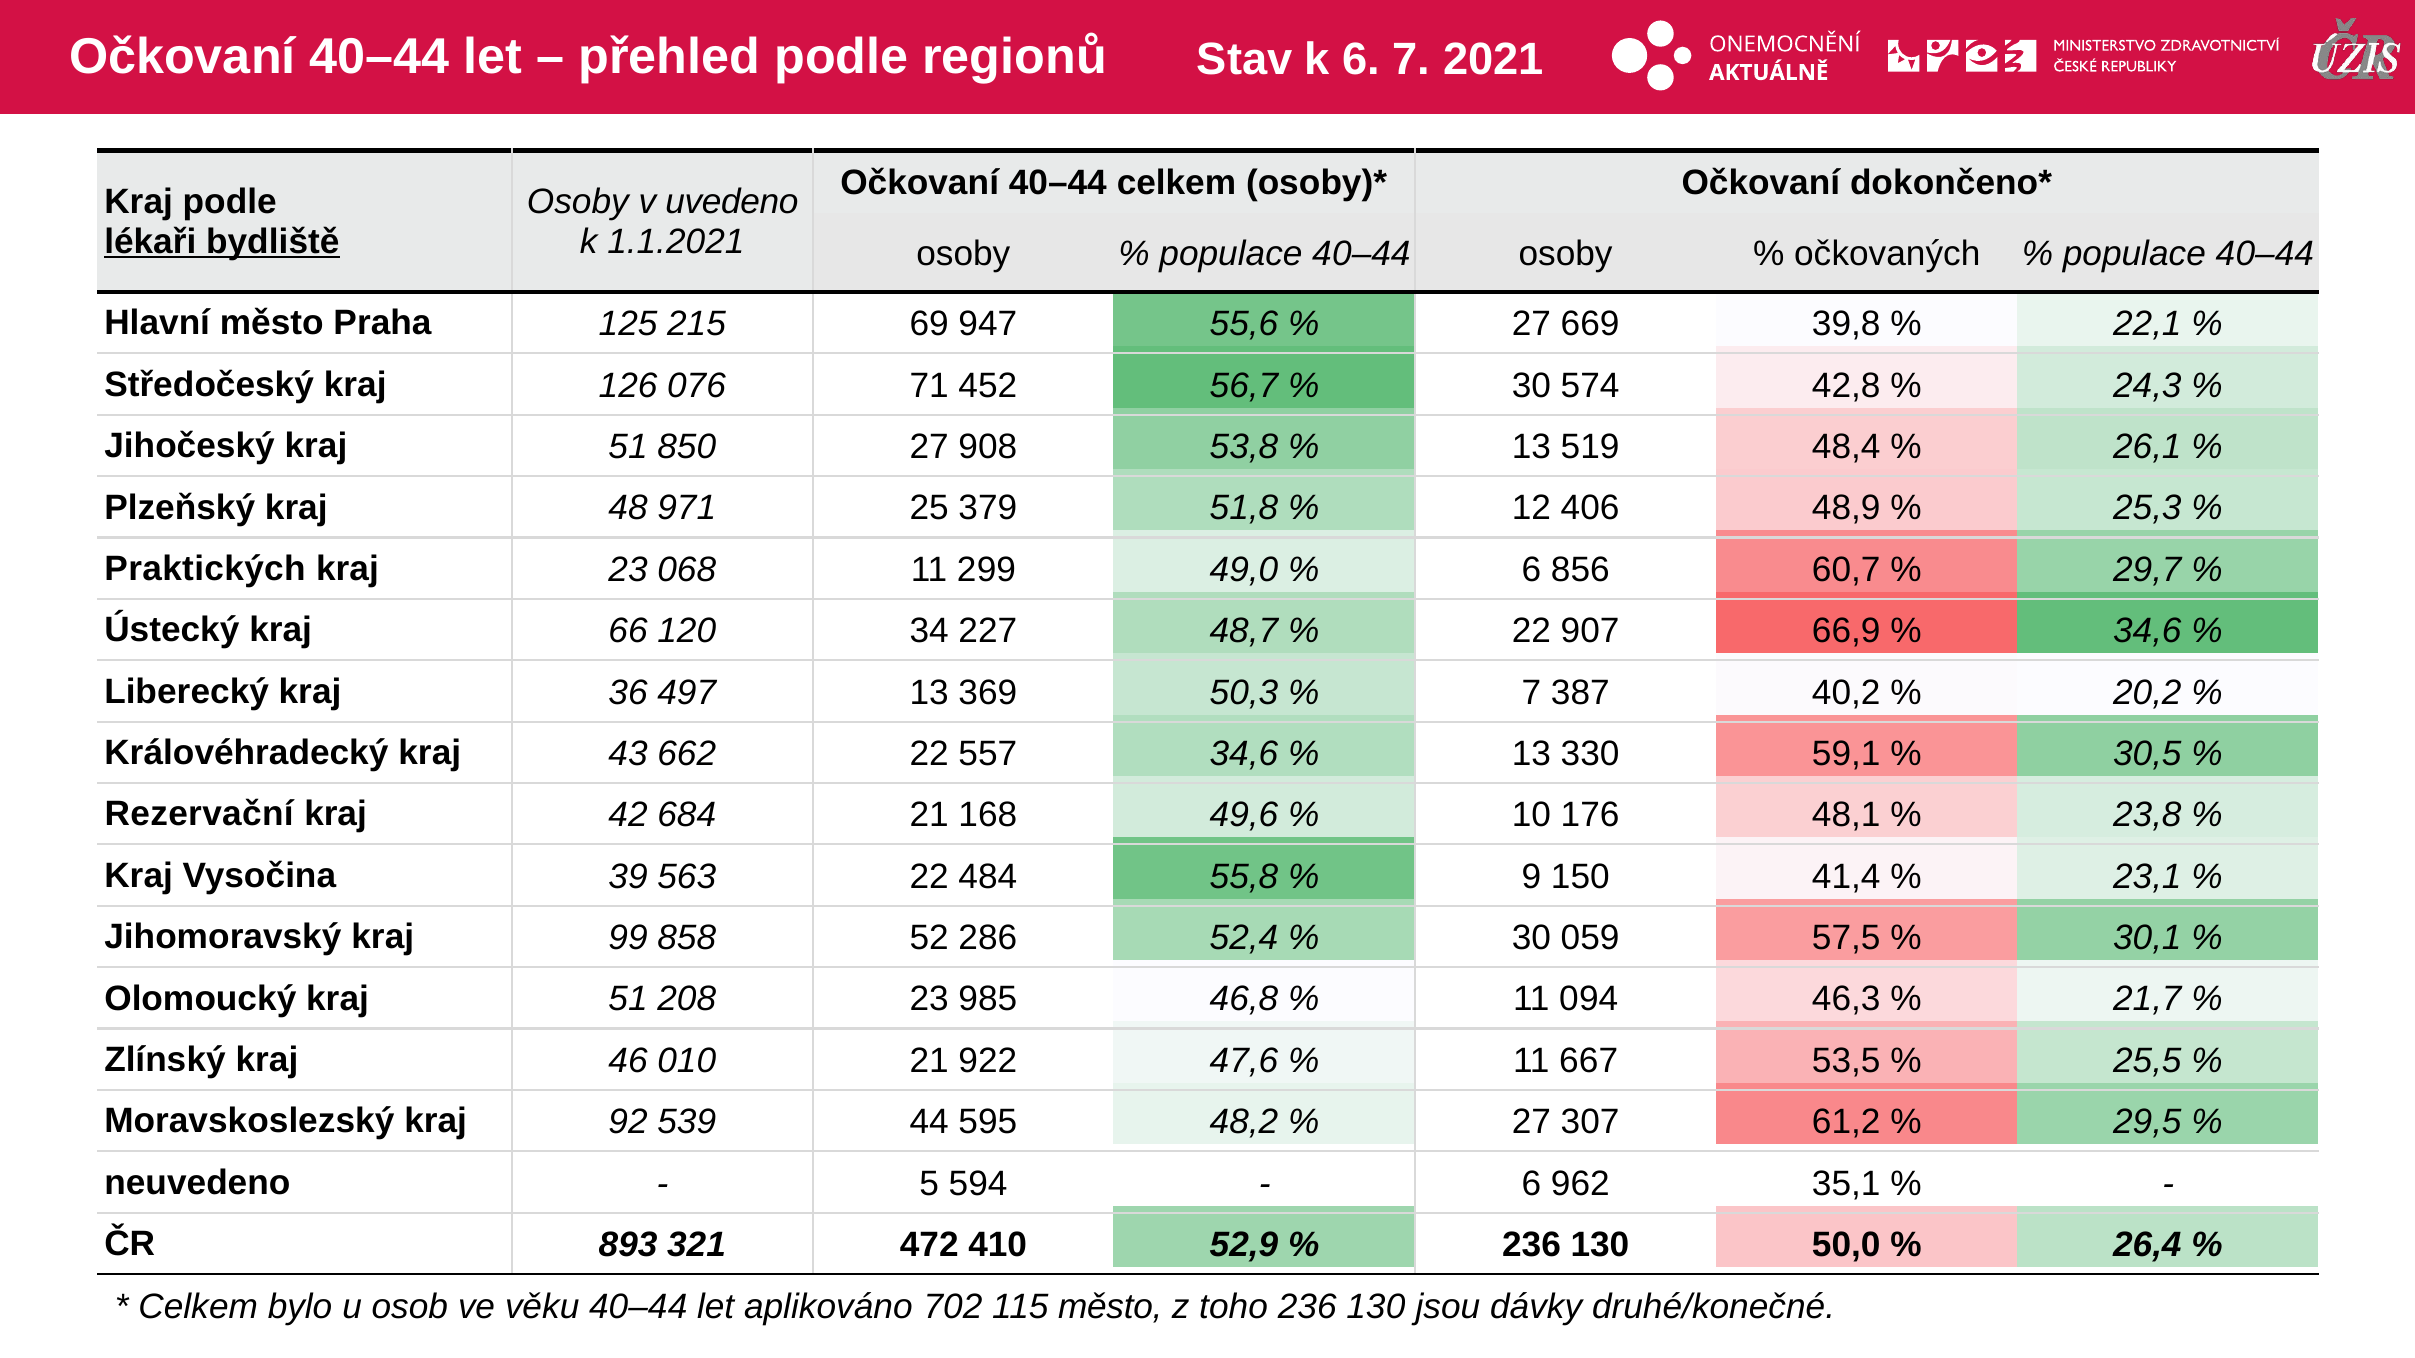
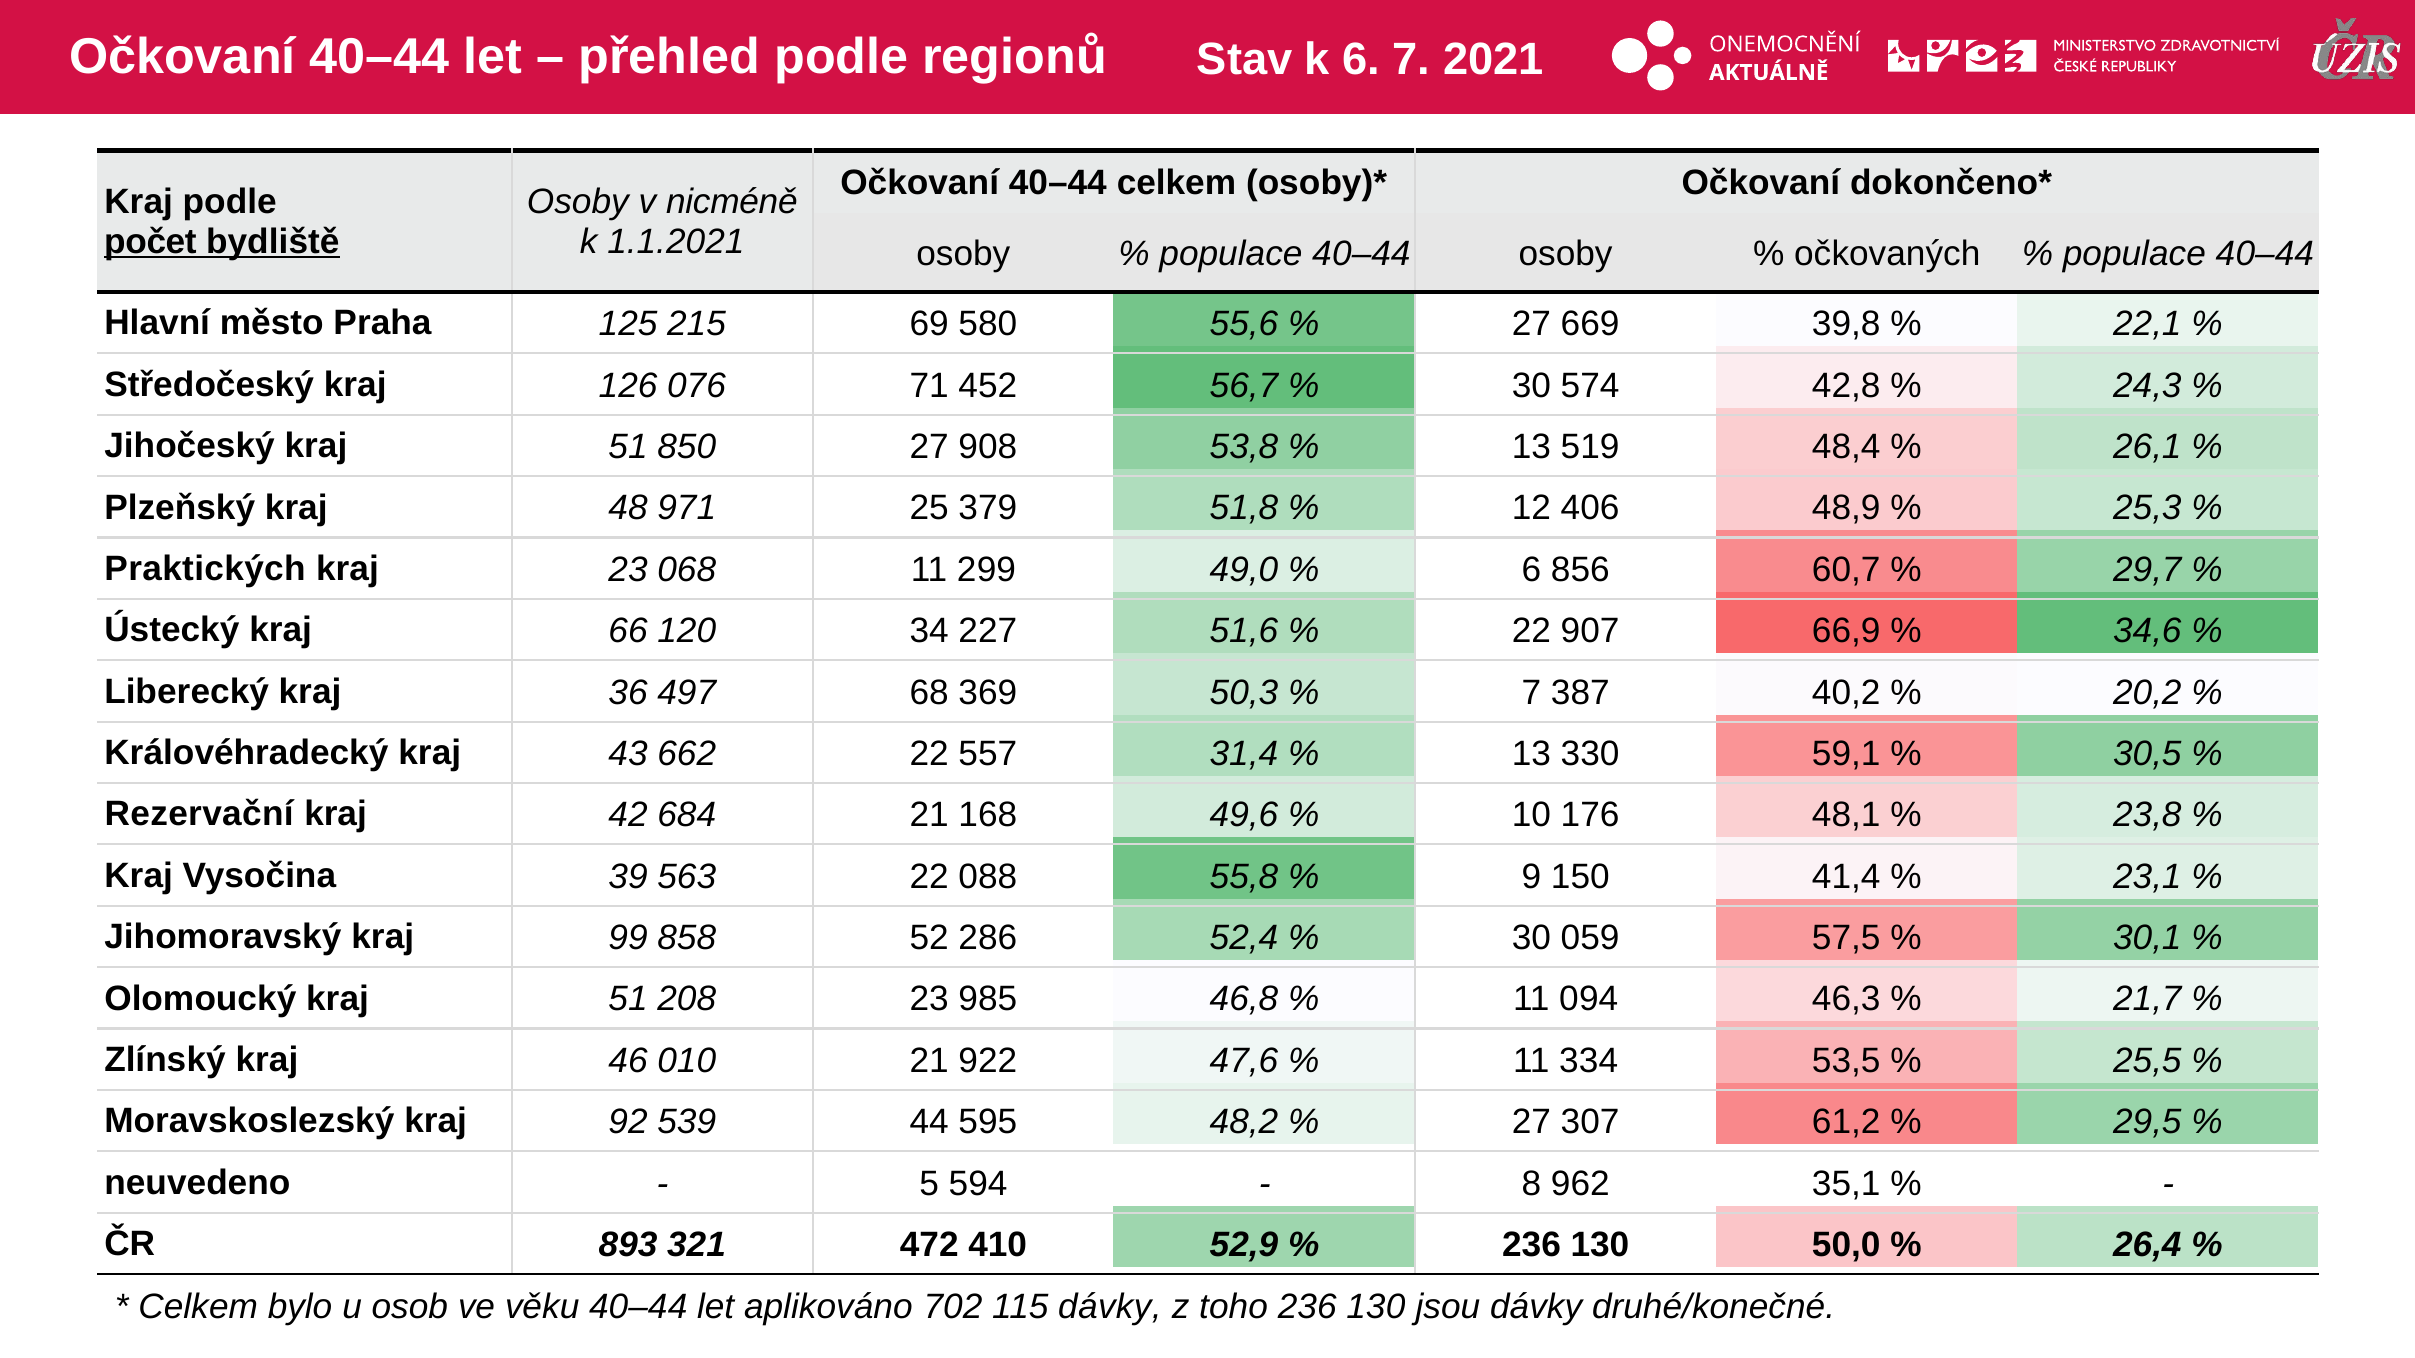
uvedeno: uvedeno -> nicméně (732, 202)
lékaři: lékaři -> počet (150, 242)
947: 947 -> 580 (988, 324)
48,7: 48,7 -> 51,6 (1244, 631)
497 13: 13 -> 68 (929, 693)
557 34,6: 34,6 -> 31,4 (1244, 754)
484: 484 -> 088 (988, 877)
667: 667 -> 334 (1589, 1061)
6: 6 -> 8 (1532, 1184)
115 město: město -> dávky (1110, 1307)
